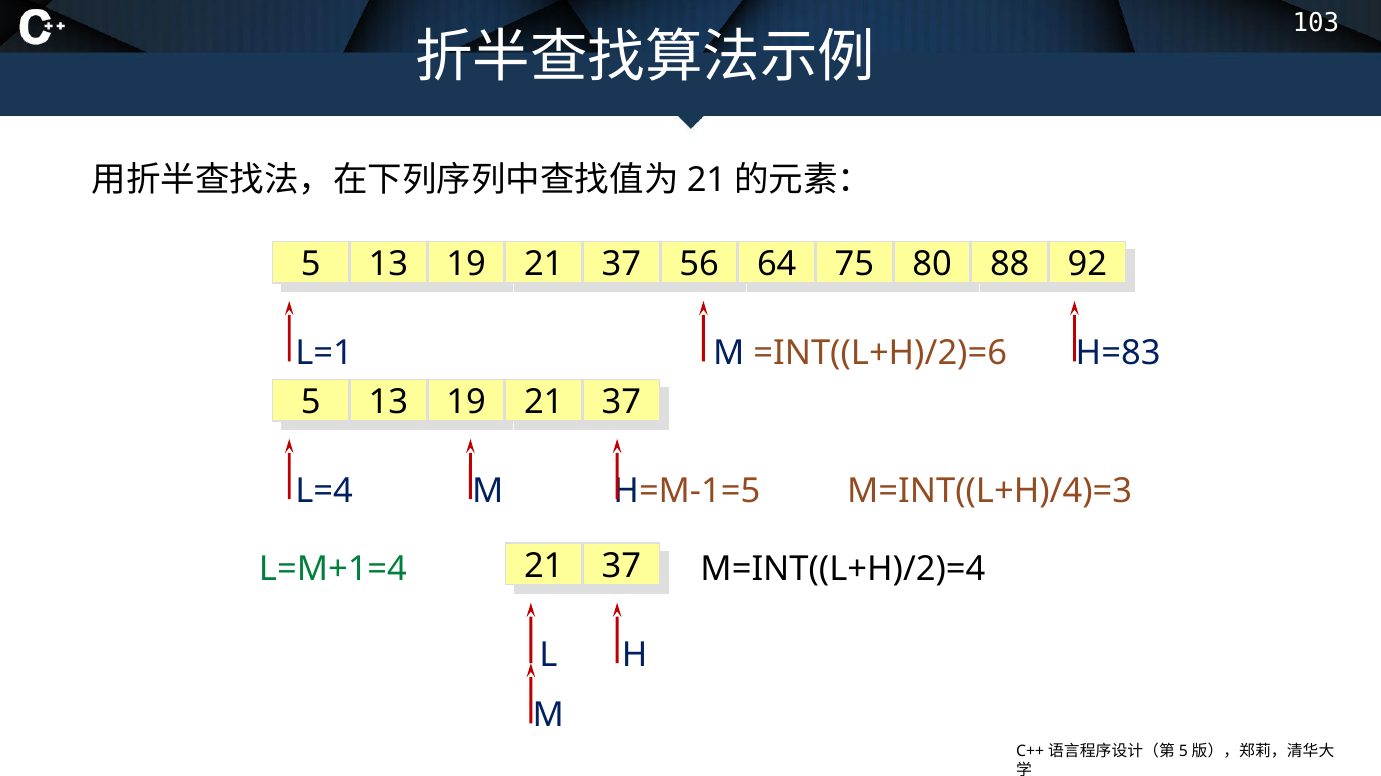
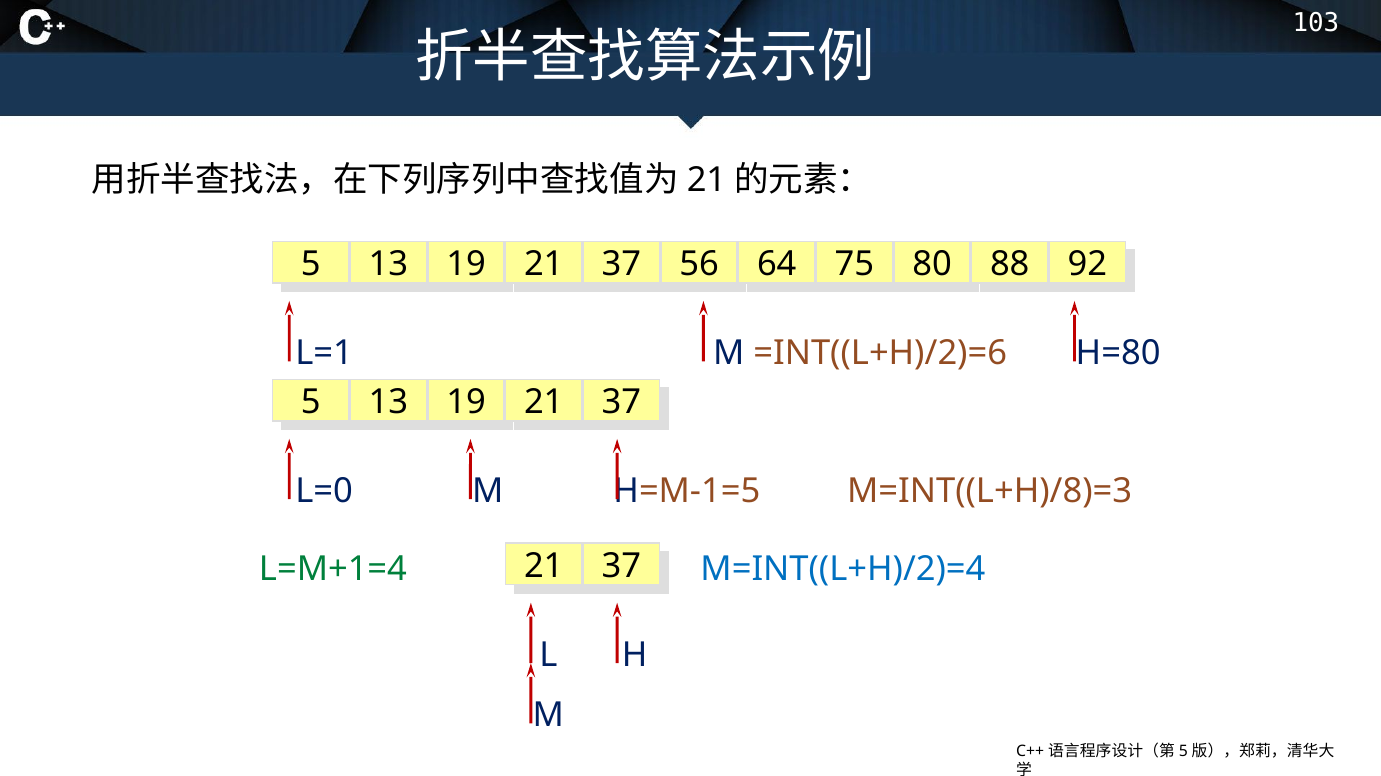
H=83: H=83 -> H=80 (1118, 354)
L=4: L=4 -> L=0 (324, 492)
M=INT((L+H)/4)=3: M=INT((L+H)/4)=3 -> M=INT((L+H)/8)=3 (990, 492)
M=INT((L+H)/2)=4 colour: black -> blue (843, 569)
